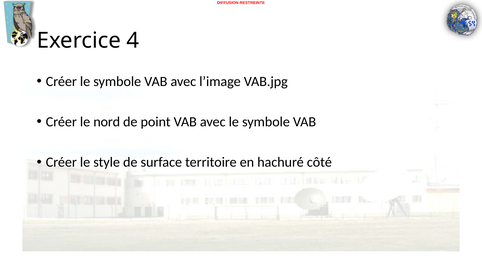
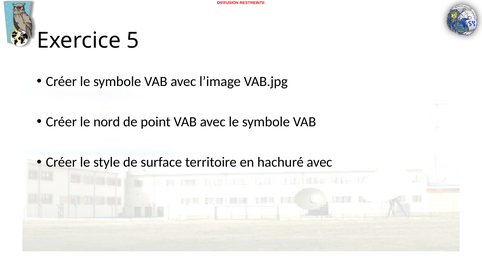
4: 4 -> 5 (133, 40)
hachuré côté: côté -> avec (319, 162)
